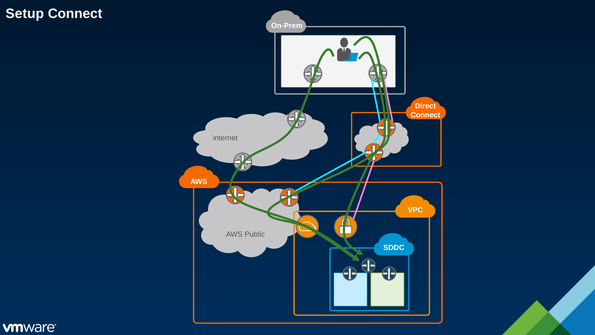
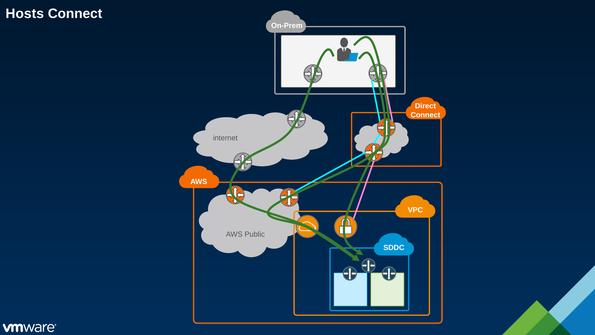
Setup: Setup -> Hosts (25, 14)
